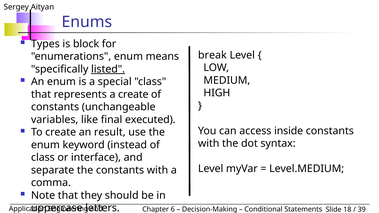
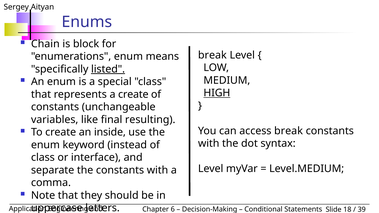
Types: Types -> Chain (45, 44)
HIGH underline: none -> present (217, 93)
executed: executed -> resulting (150, 120)
access inside: inside -> break (289, 131)
result: result -> inside (110, 132)
